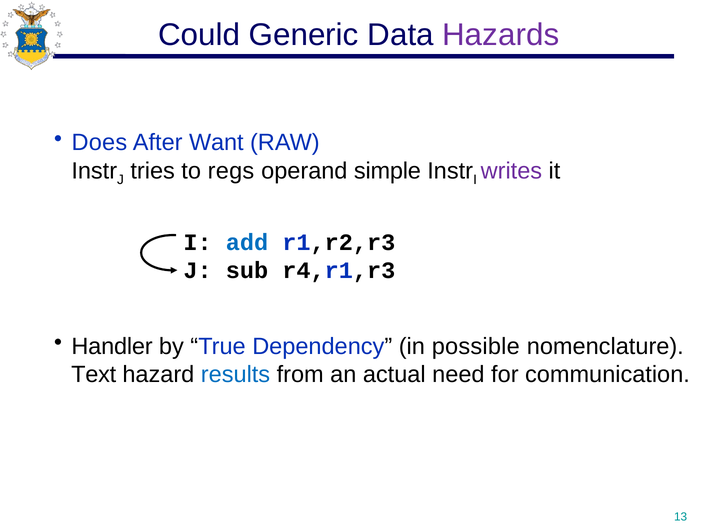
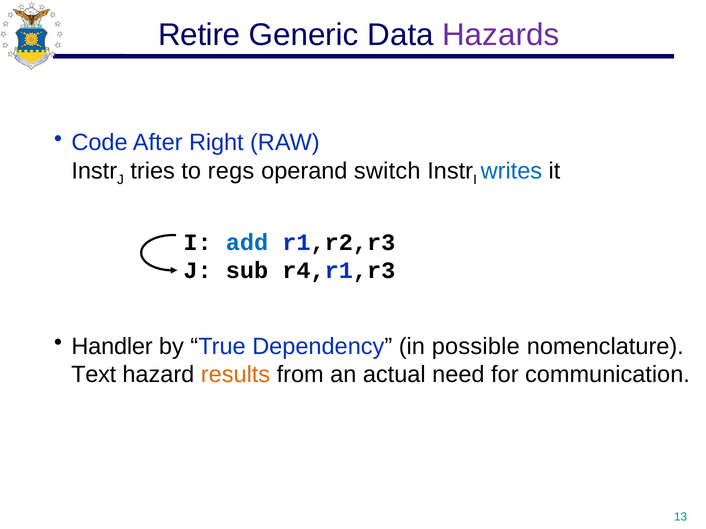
Could: Could -> Retire (199, 35)
Does: Does -> Code (100, 143)
Want: Want -> Right (216, 143)
simple: simple -> switch (387, 171)
writes colour: purple -> blue (511, 171)
results colour: blue -> orange (236, 375)
